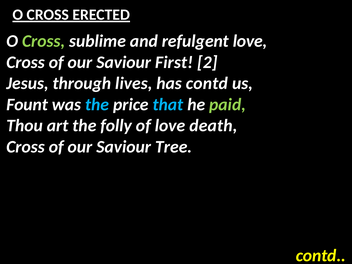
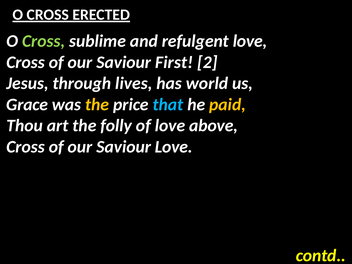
has contd: contd -> world (207, 83)
Fount: Fount -> Grace (27, 105)
the colour: light blue -> yellow (97, 105)
paid colour: light green -> yellow (228, 105)
death: death -> above (214, 126)
Saviour Tree: Tree -> Love (174, 147)
